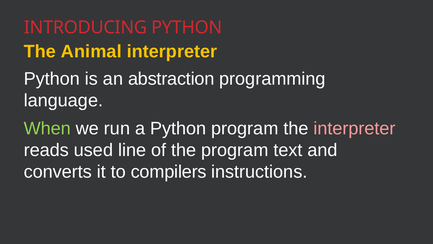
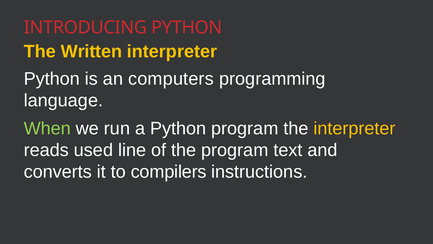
Animal: Animal -> Written (91, 51)
abstraction: abstraction -> computers (171, 79)
interpreter colour: pink -> yellow (355, 128)
